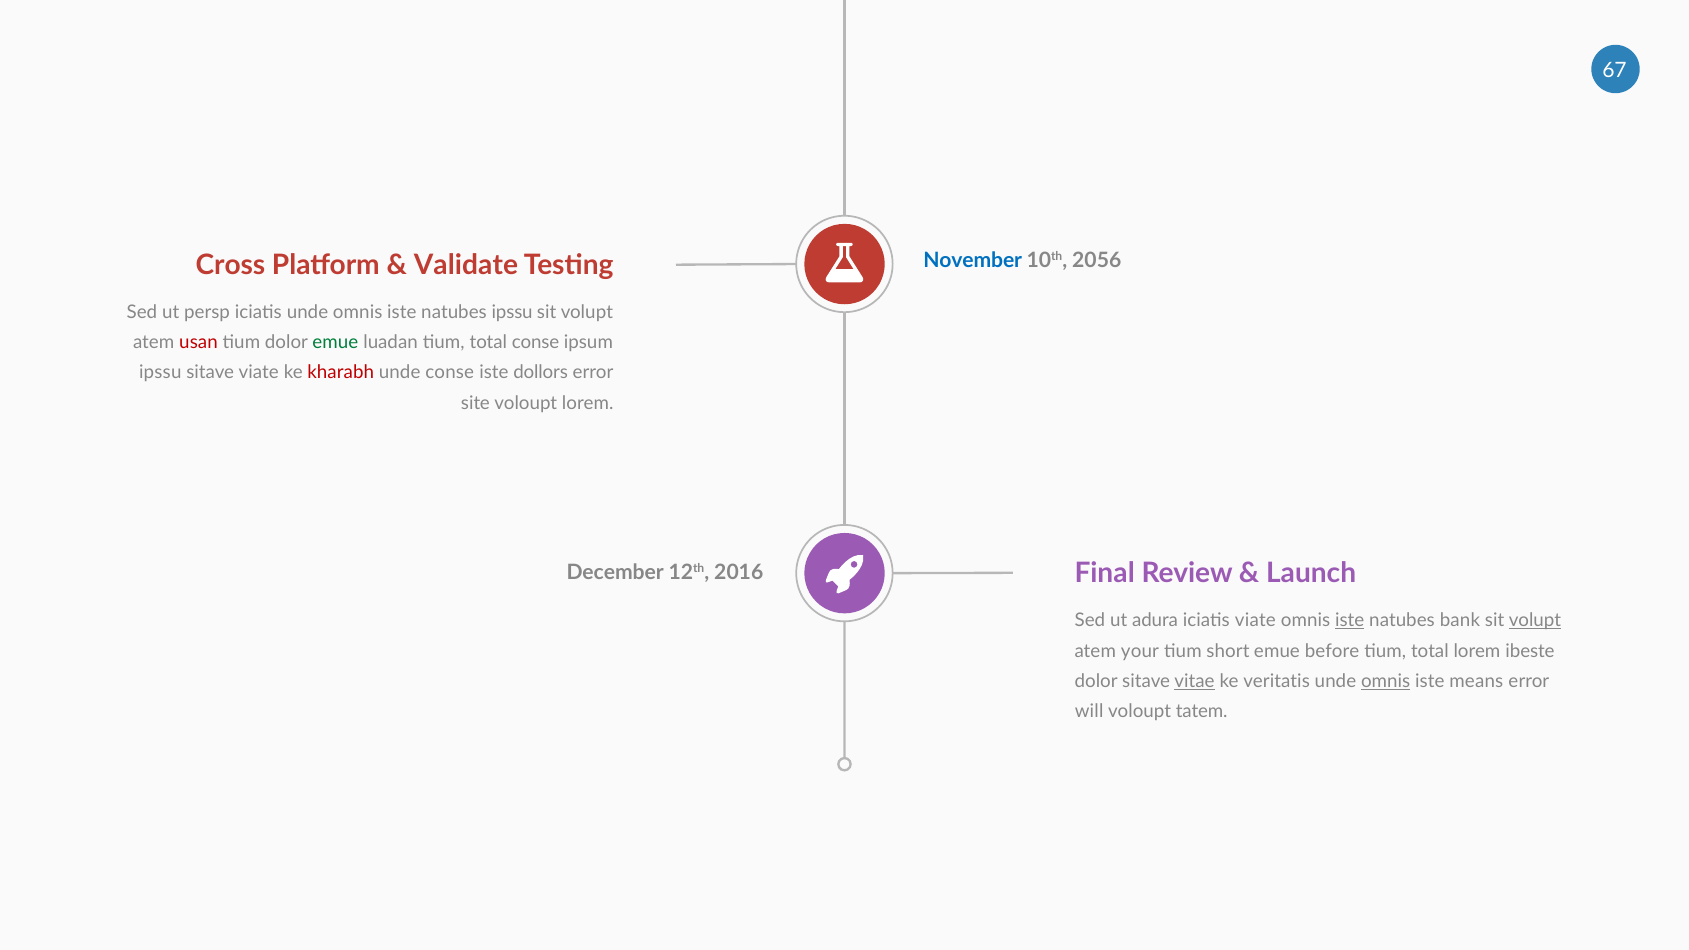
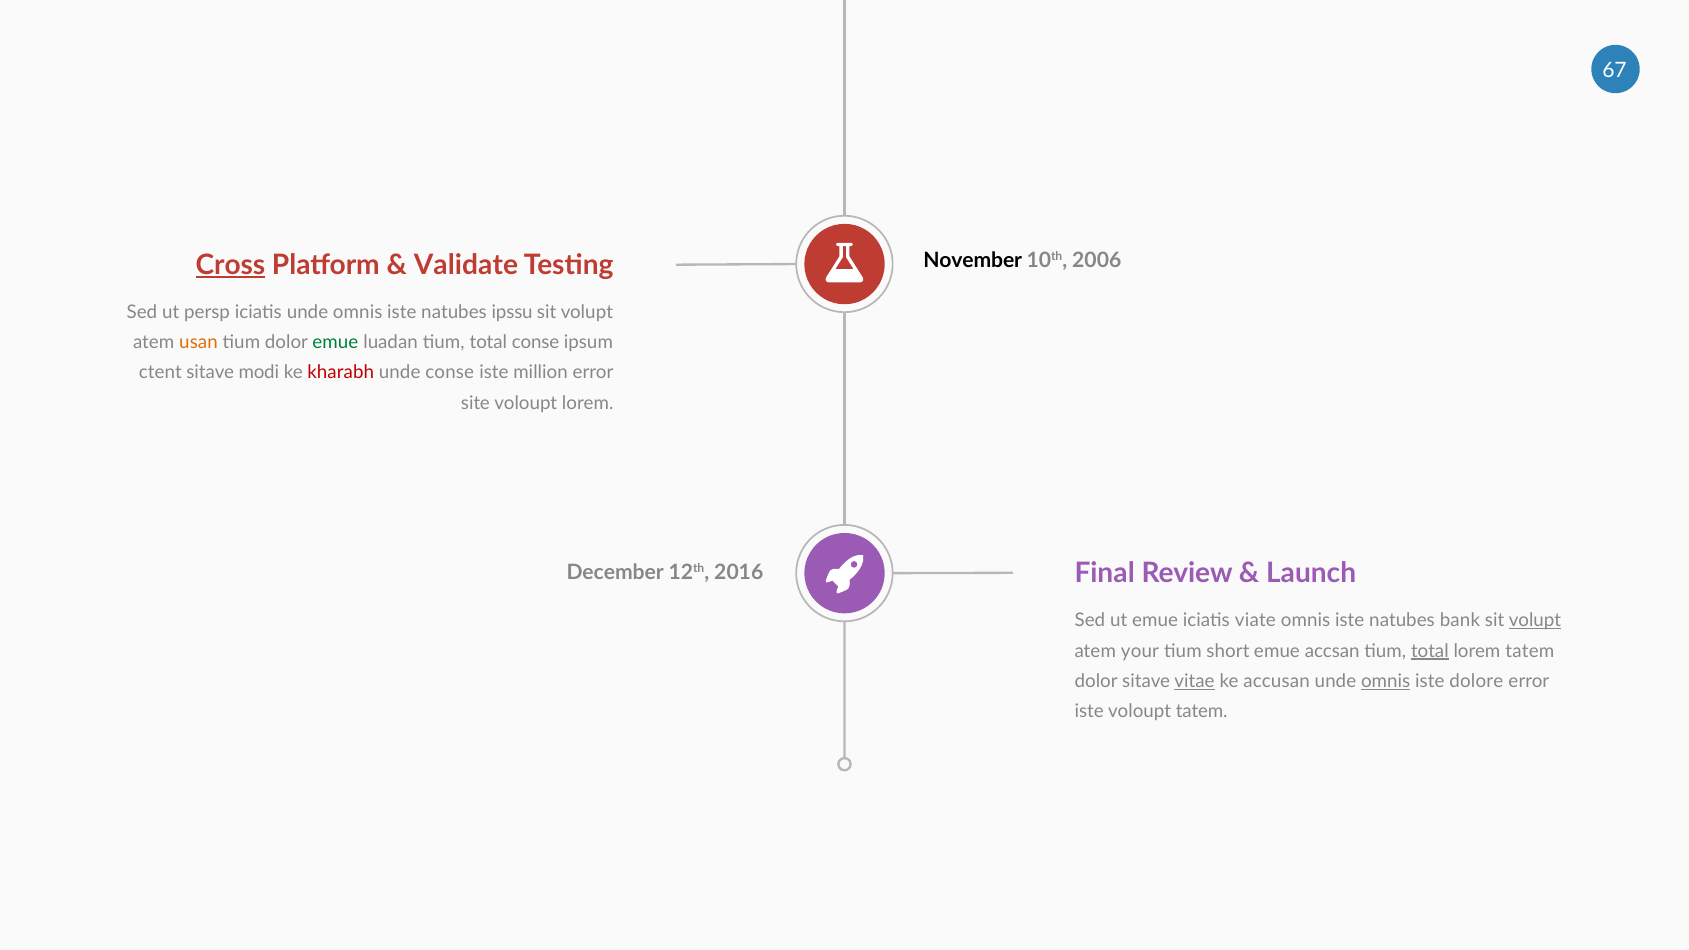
November colour: blue -> black (973, 260)
2056: 2056 -> 2006 (1097, 260)
Cross underline: none -> present (230, 265)
usan colour: red -> orange (199, 343)
ipssu: ipssu -> ctent (160, 373)
sitave viate: viate -> modi (259, 373)
dollors: dollors -> million (541, 373)
ut adura: adura -> emue (1155, 621)
iste underline: present -> none (1350, 621)
before: before -> accsan (1332, 651)
total underline: none -> present (1430, 651)
lorem ibeste: ibeste -> tatem (1530, 651)
veritatis: veritatis -> accusan (1277, 681)
means: means -> dolore (1476, 681)
will: will -> iste (1089, 712)
